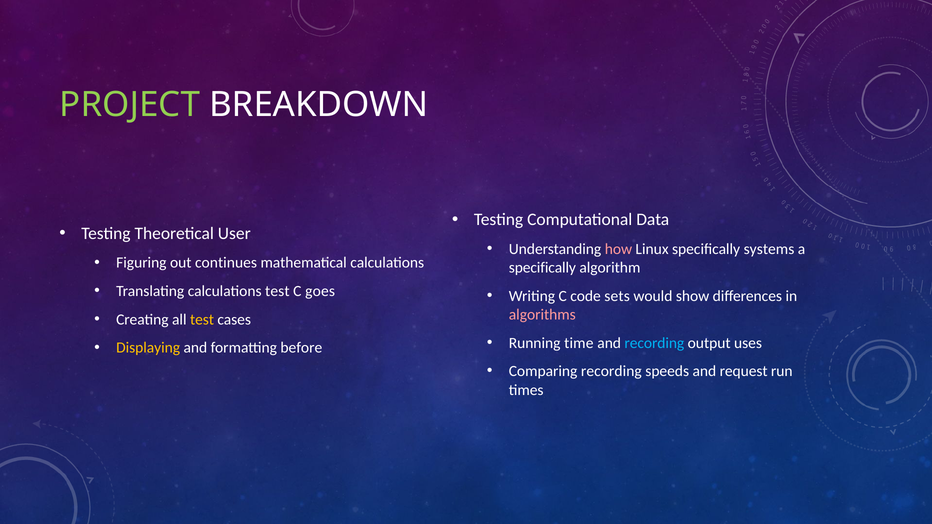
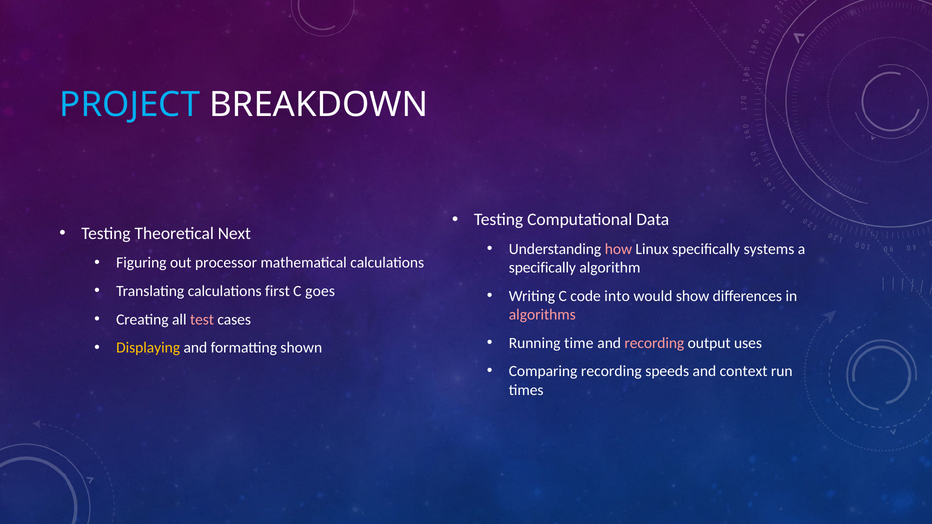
PROJECT colour: light green -> light blue (130, 105)
User: User -> Next (234, 234)
continues: continues -> processor (226, 263)
calculations test: test -> first (277, 291)
sets: sets -> into (617, 296)
test colour: yellow -> pink (202, 320)
recording colour: light blue -> pink (654, 343)
before: before -> shown (301, 348)
request: request -> context (744, 371)
